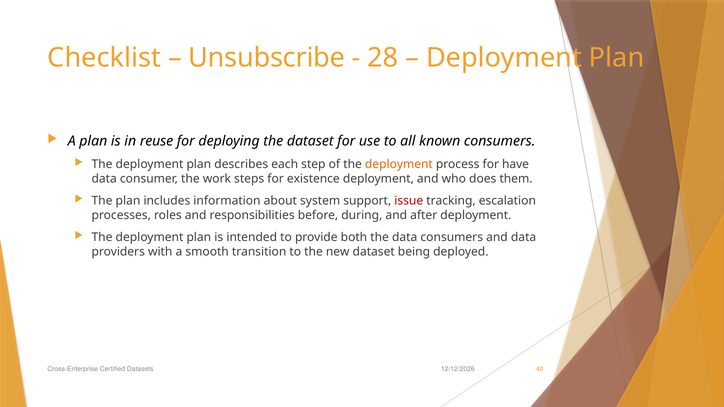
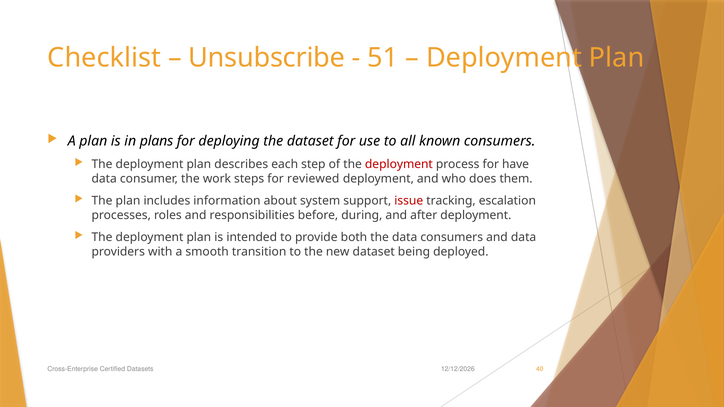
28: 28 -> 51 (383, 58)
reuse: reuse -> plans (157, 141)
deployment colour: orange -> red (399, 164)
existence: existence -> reviewed (313, 179)
